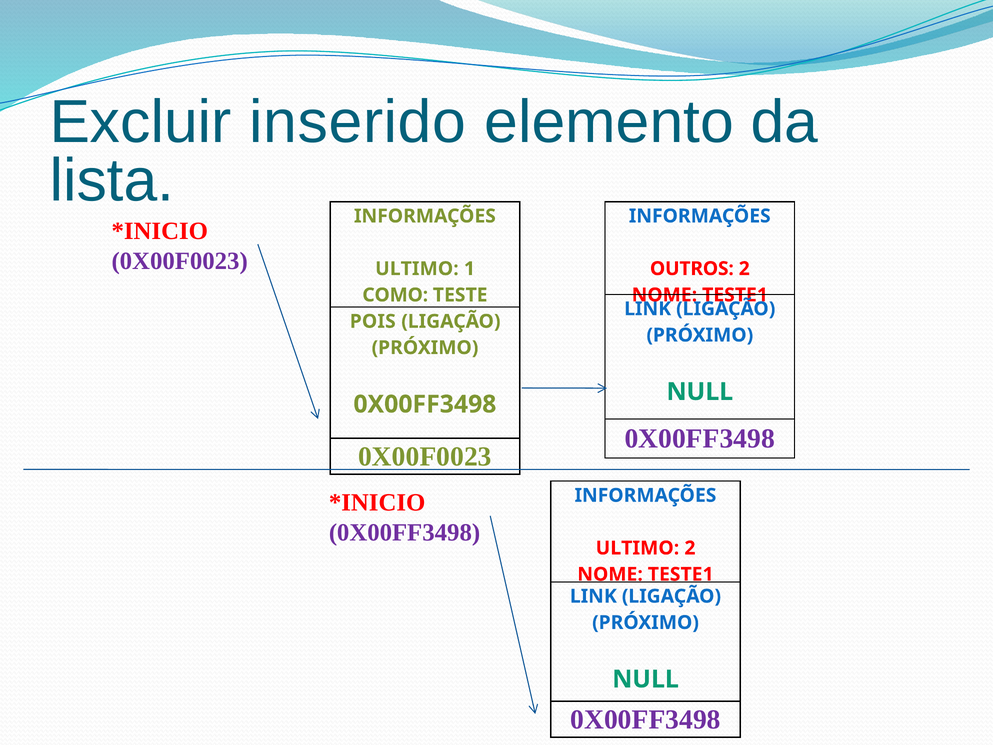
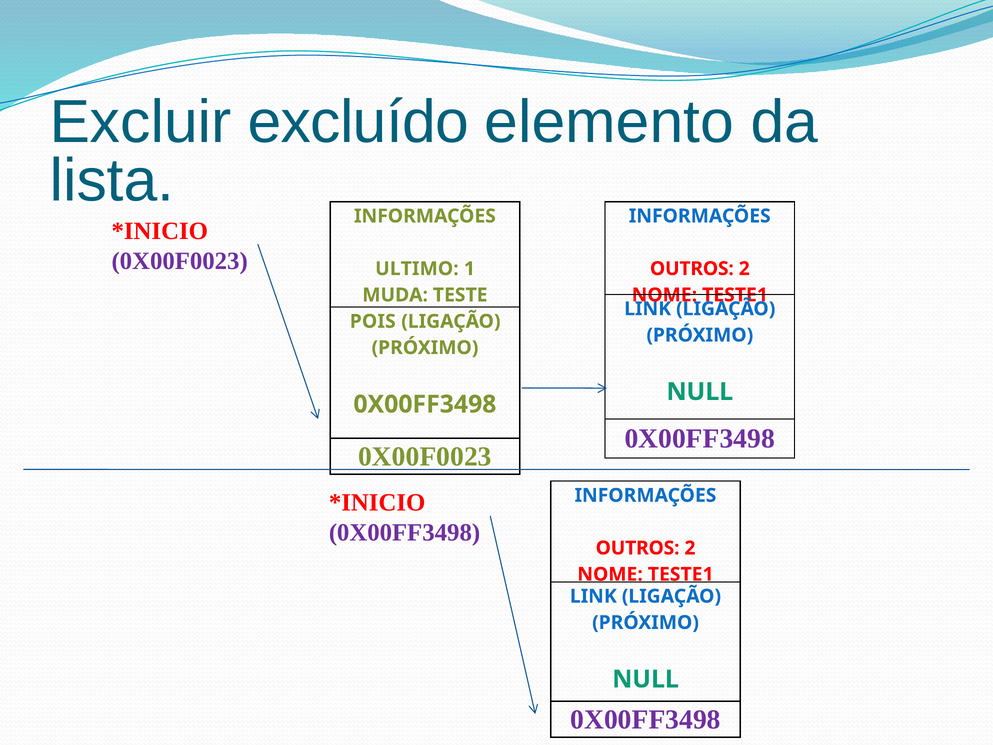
inserido: inserido -> excluído (358, 122)
COMO: COMO -> MUDA (395, 295)
ULTIMO: ULTIMO -> OUTROS (638, 548)
